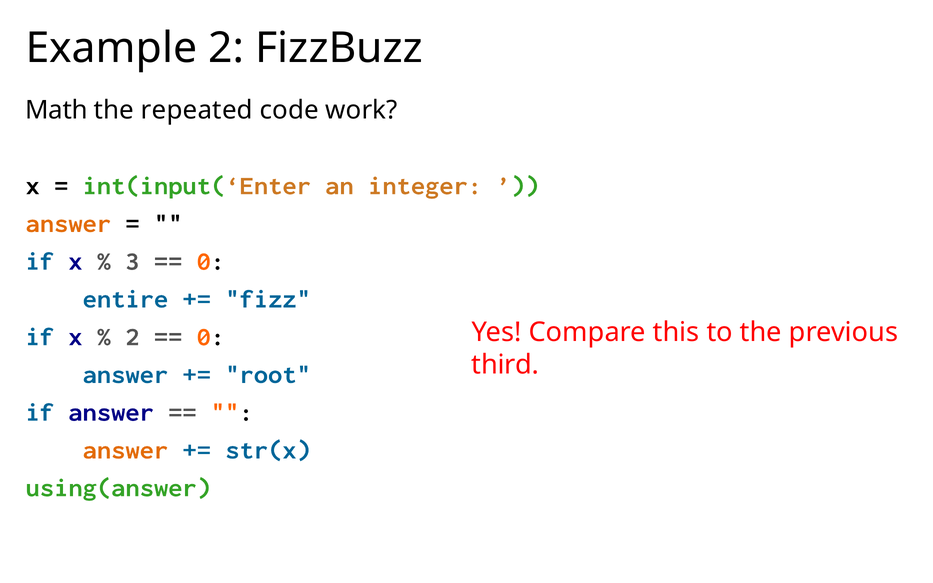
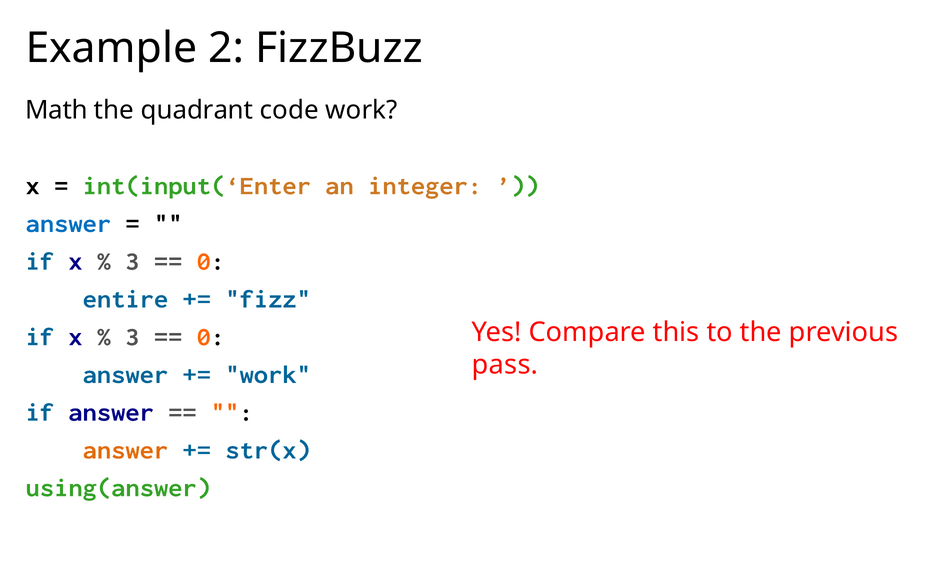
repeated: repeated -> quadrant (197, 110)
answer colour: orange -> blue (68, 223)
2: 2 -> 3 (132, 337)
third: third -> pass (505, 365)
root: root -> work (268, 374)
